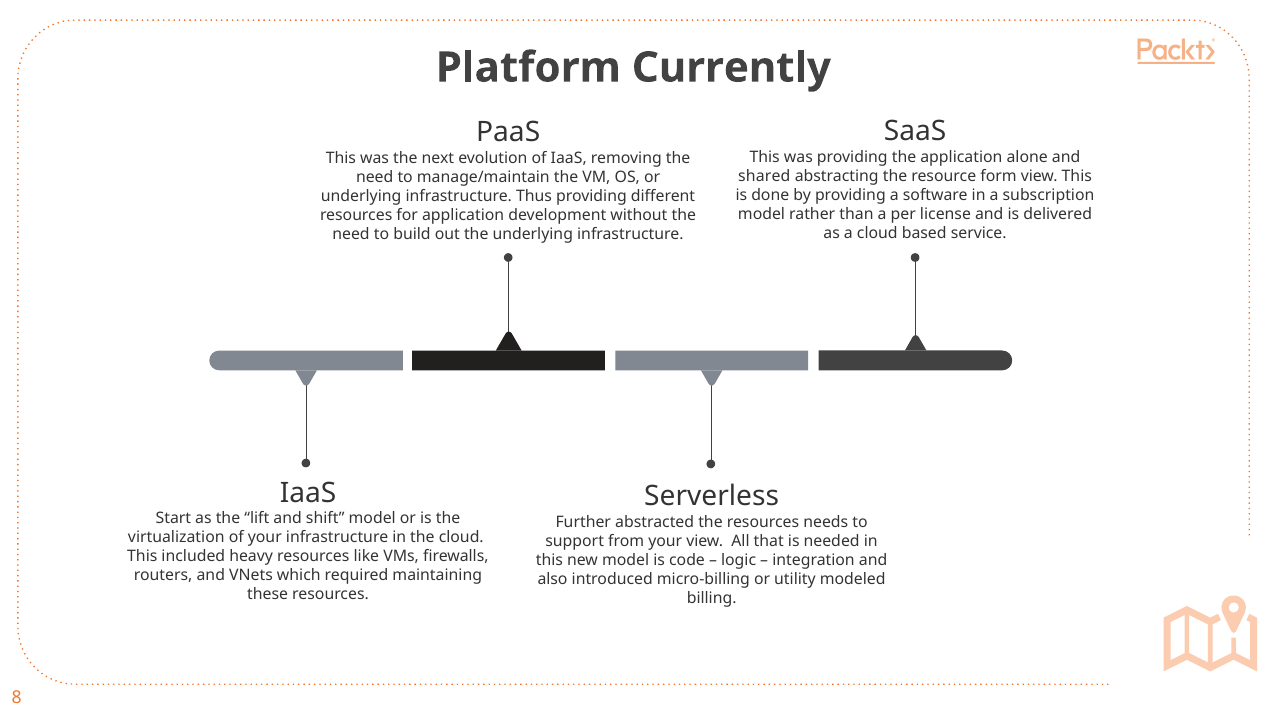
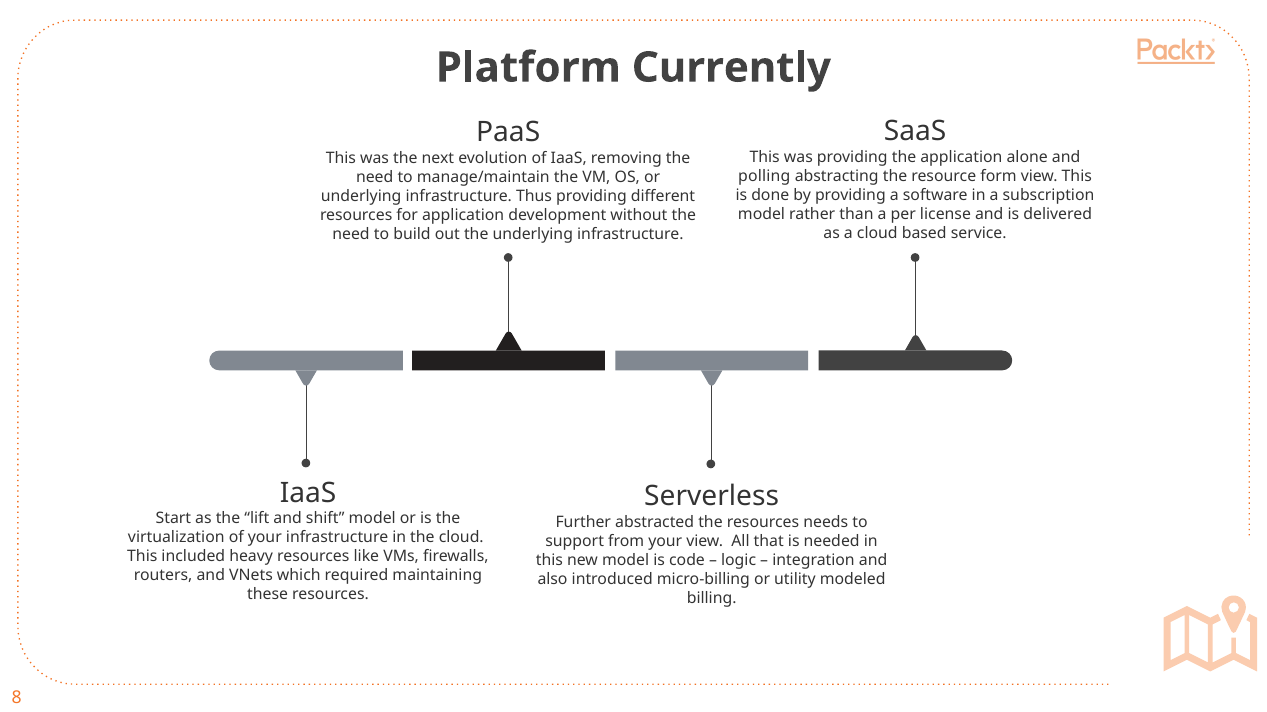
shared: shared -> polling (764, 176)
